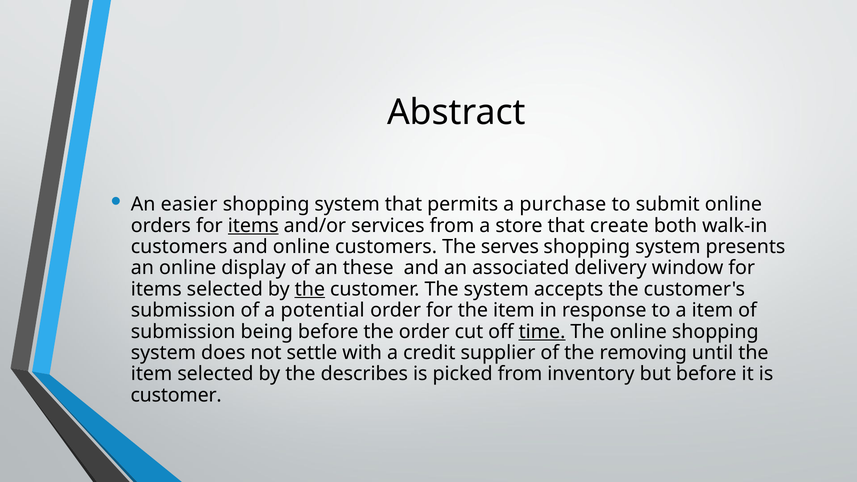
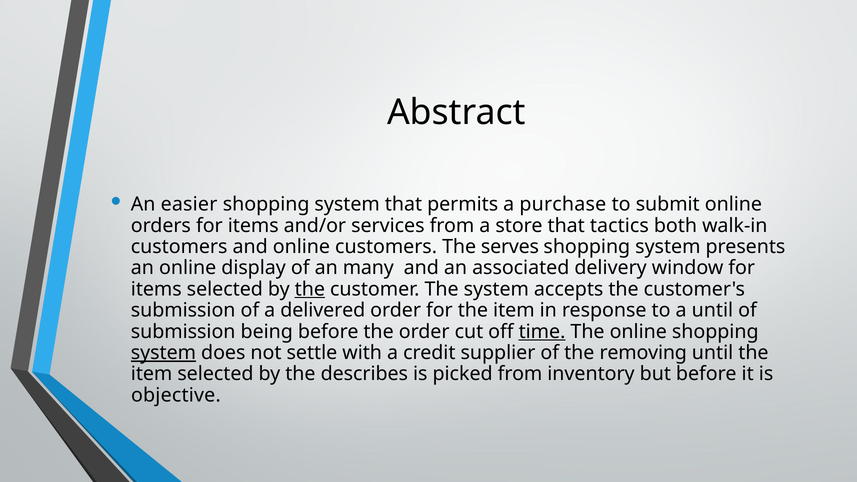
items underline: present -> none (253, 226)
create: create -> tactics (619, 226)
these: these -> many (368, 268)
potential: potential -> delivered (323, 310)
a item: item -> until (712, 310)
system underline: none -> present (163, 353)
customer: customer -> objective (176, 395)
